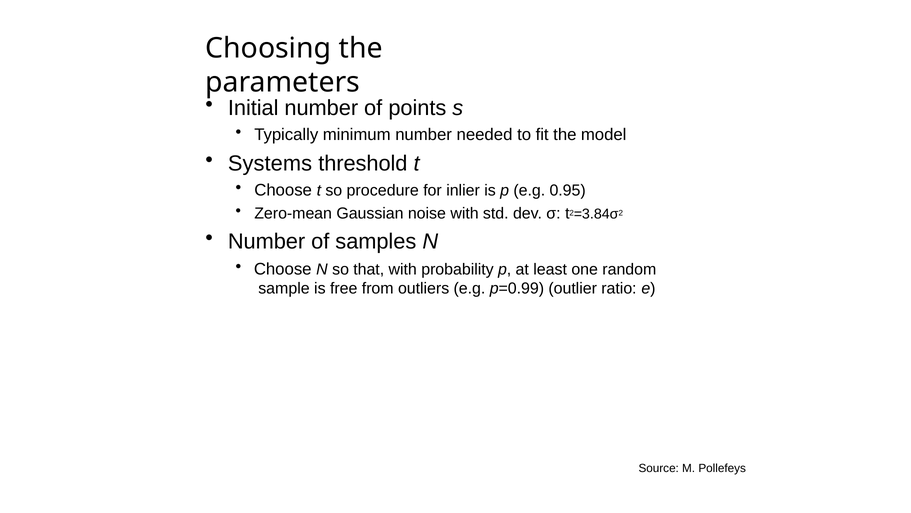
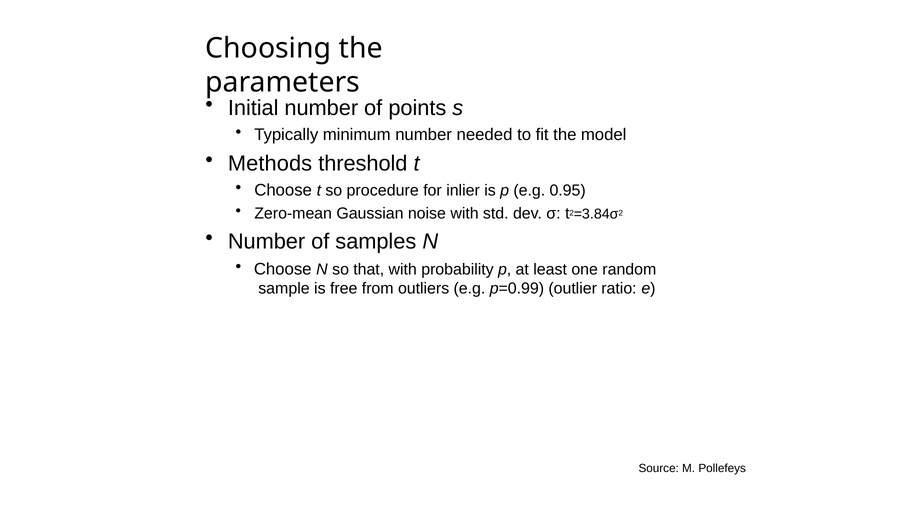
Systems: Systems -> Methods (270, 164)
